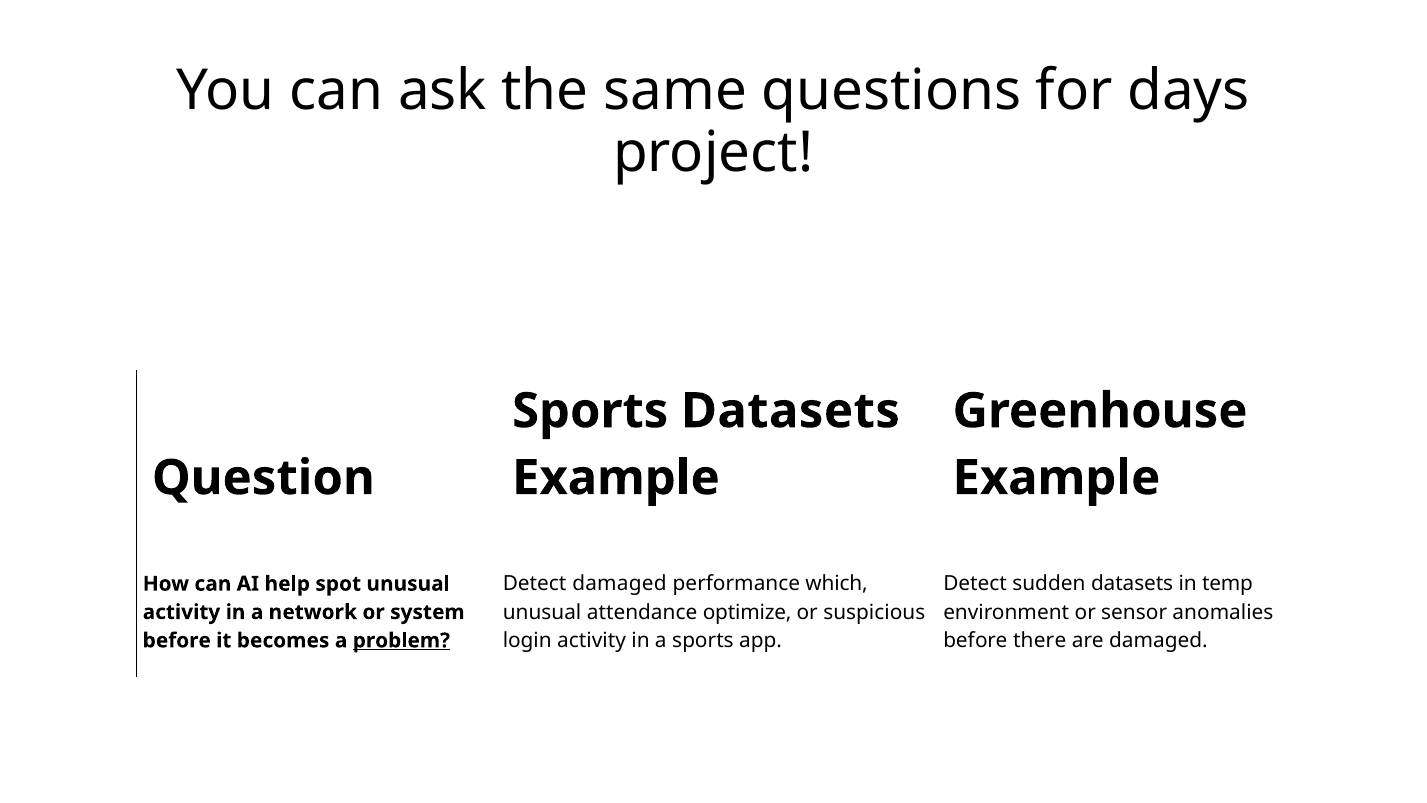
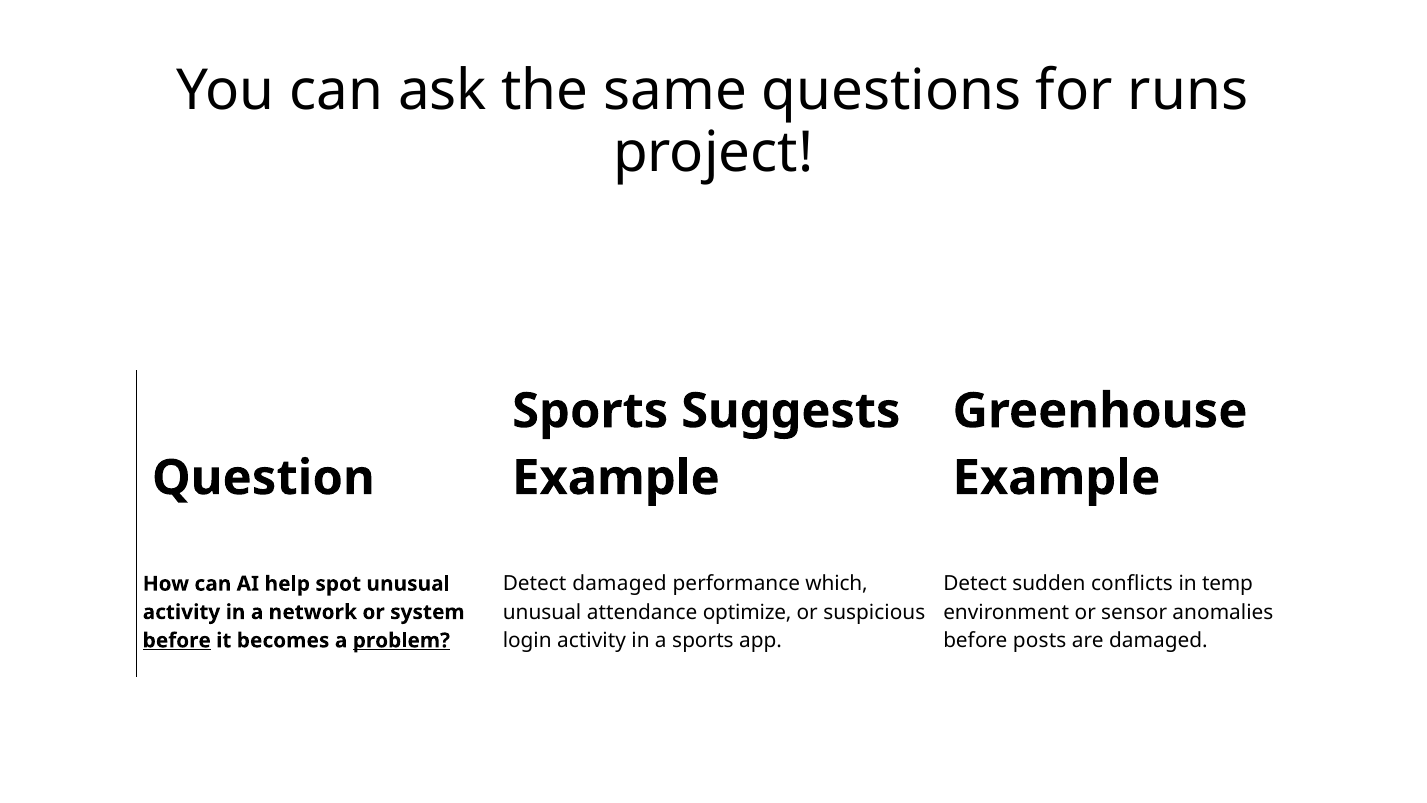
days: days -> runs (1188, 91)
Sports Datasets: Datasets -> Suggests (791, 411)
sudden datasets: datasets -> conflicts (1132, 584)
there: there -> posts (1040, 640)
before underline: none -> present (177, 640)
